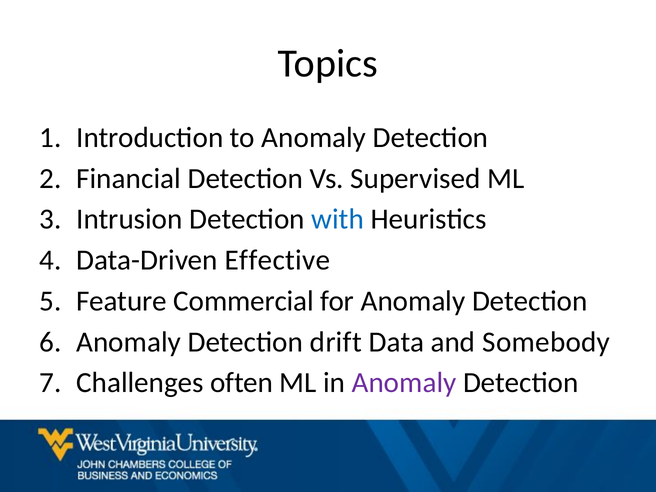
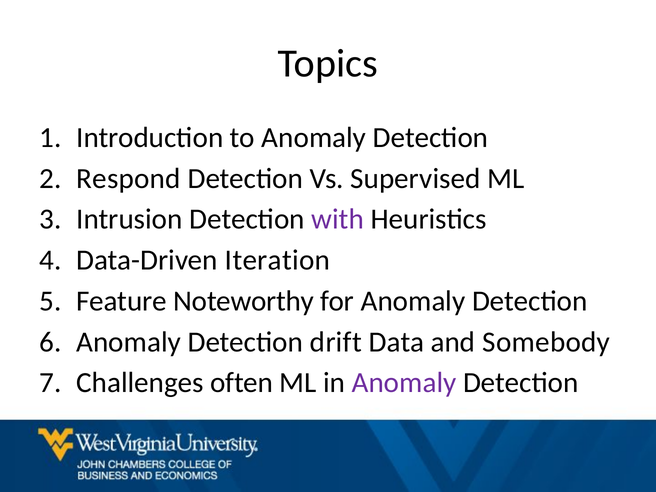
Financial: Financial -> Respond (129, 179)
with colour: blue -> purple (338, 219)
Effective: Effective -> Iteration (277, 260)
Commercial: Commercial -> Noteworthy (244, 301)
